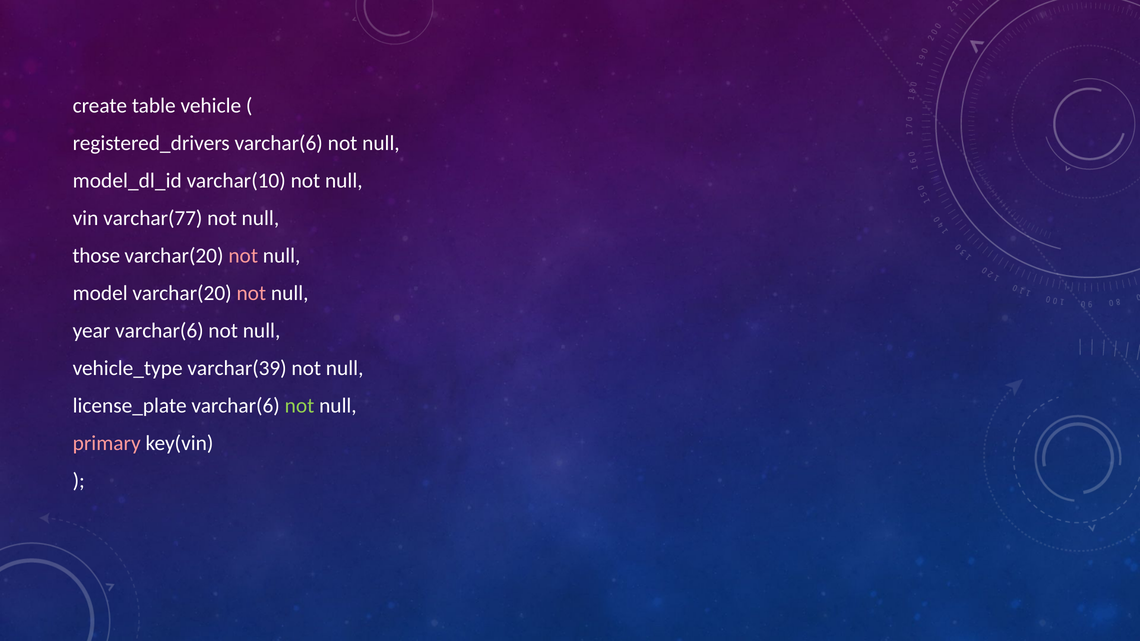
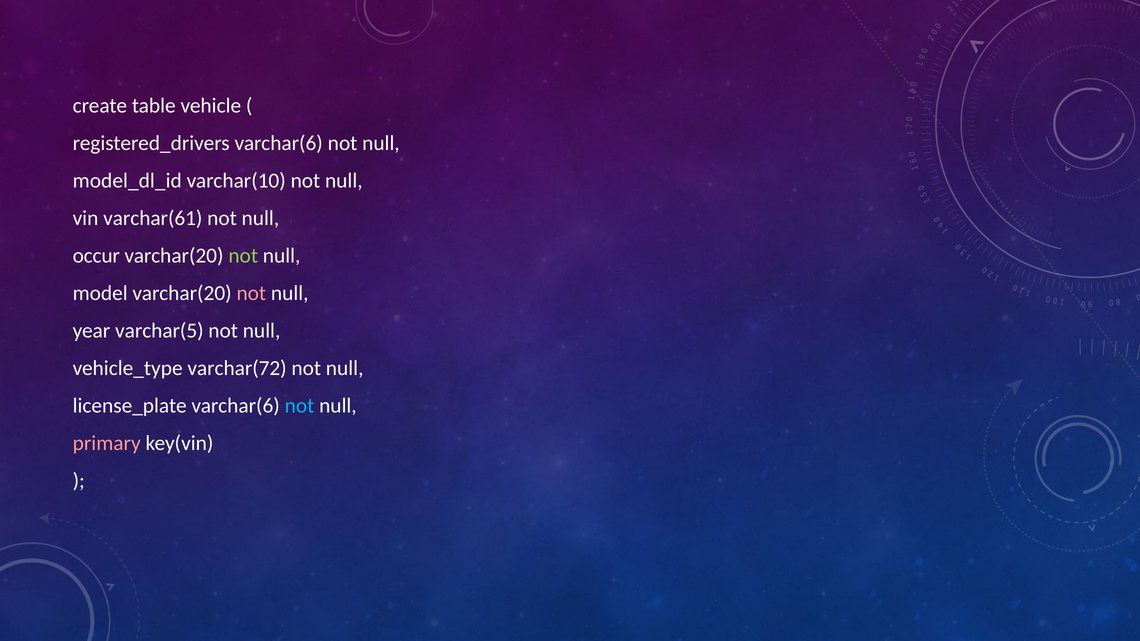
varchar(77: varchar(77 -> varchar(61 (153, 218)
those: those -> occur (96, 256)
not colour: pink -> light green (243, 256)
year varchar(6: varchar(6 -> varchar(5 (159, 331)
varchar(39: varchar(39 -> varchar(72 (237, 368)
not colour: light green -> light blue (299, 406)
